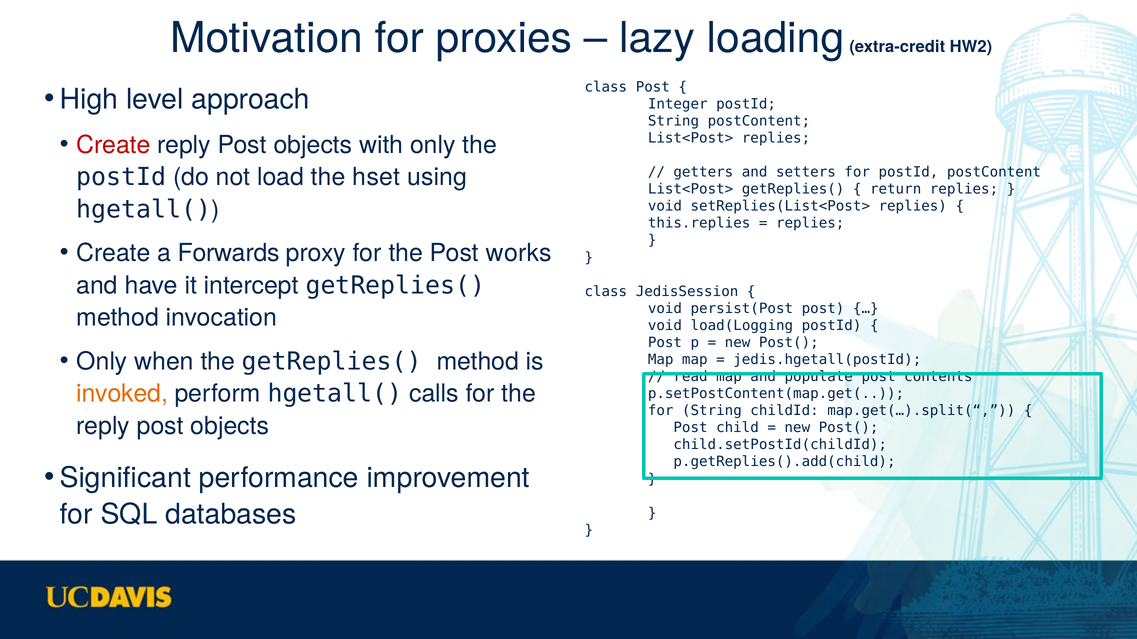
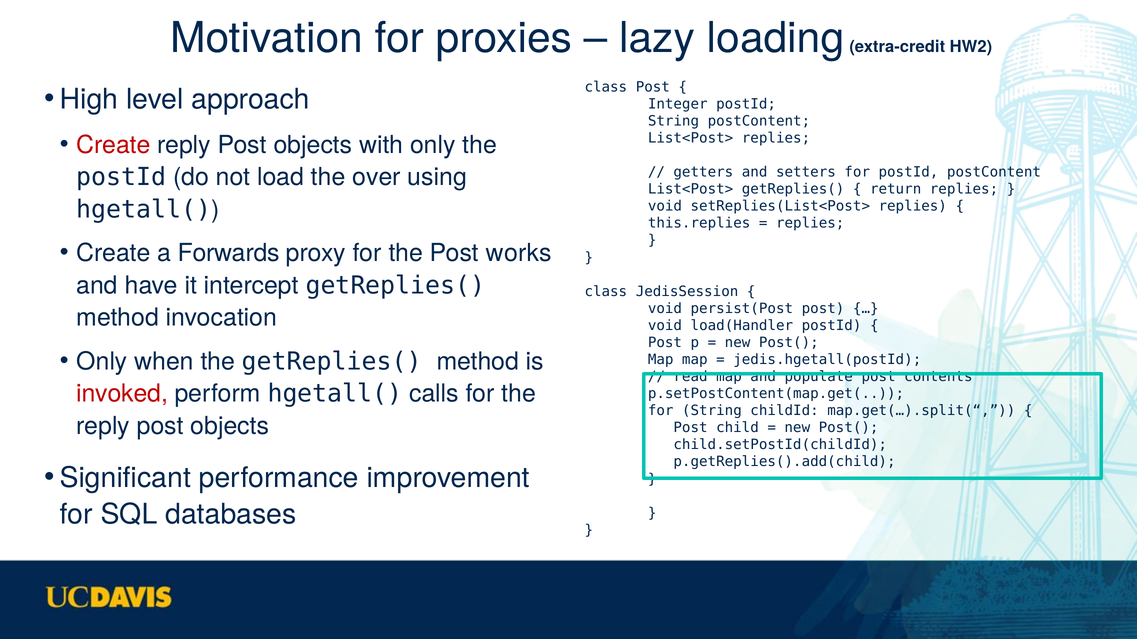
hset: hset -> over (376, 177)
load(Logging: load(Logging -> load(Handler (742, 326)
invoked colour: orange -> red (122, 394)
